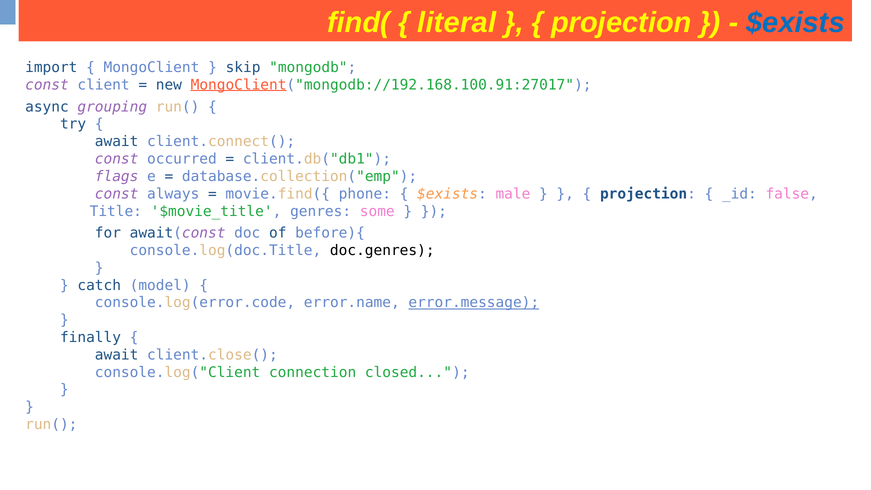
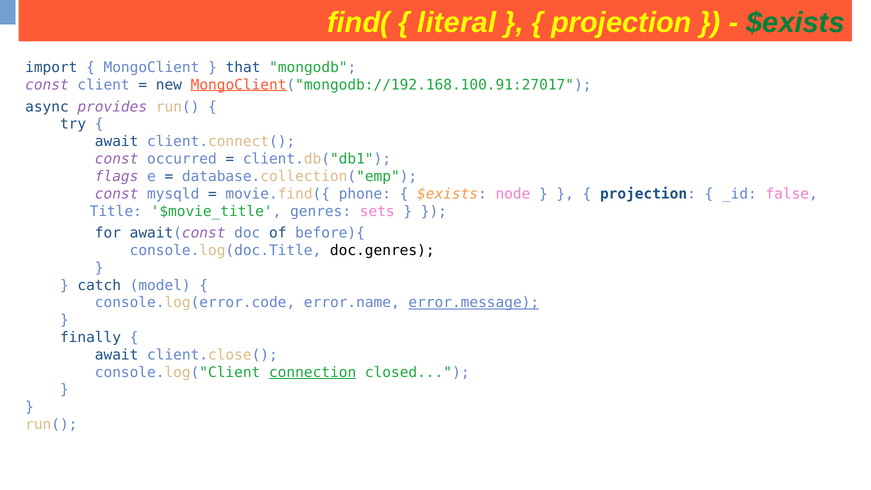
$exists colour: blue -> green (796, 23)
skip: skip -> that (243, 68)
grouping: grouping -> provides (112, 107)
always: always -> mysqld (173, 194)
male: male -> node (513, 194)
some: some -> sets (377, 211)
connection underline: none -> present (313, 372)
